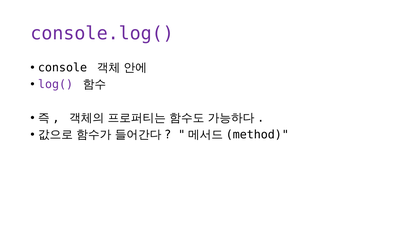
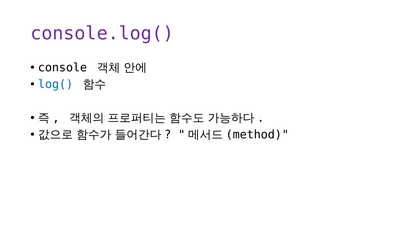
log( colour: purple -> blue (56, 84)
